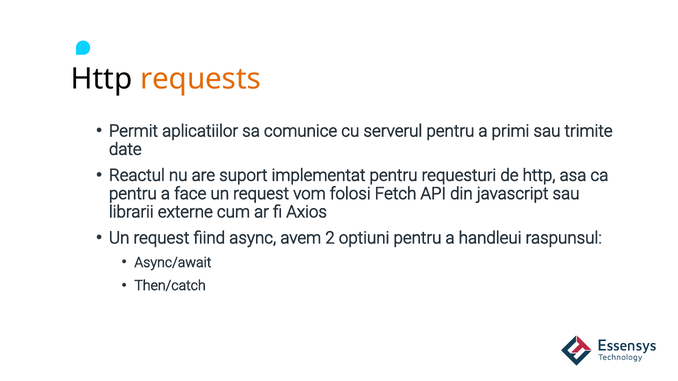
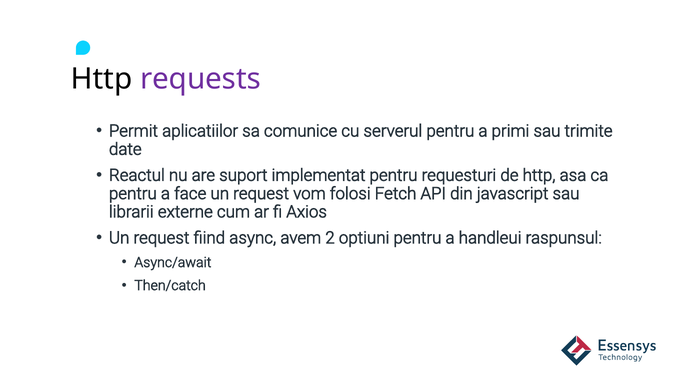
requests colour: orange -> purple (201, 79)
